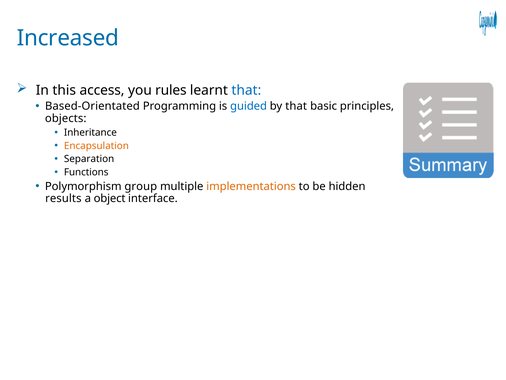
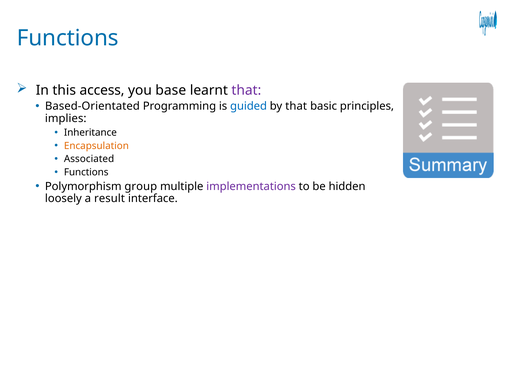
Increased: Increased -> Functions (68, 38)
rules: rules -> base (171, 90)
that colour: blue -> purple (246, 90)
objects: objects -> implies (66, 118)
Separation: Separation -> Associated (89, 159)
implementations colour: orange -> purple (251, 186)
results: results -> loosely (63, 198)
object: object -> result (110, 198)
